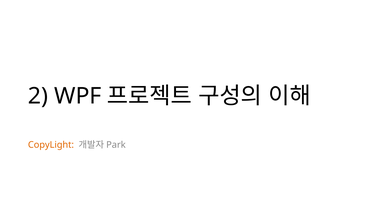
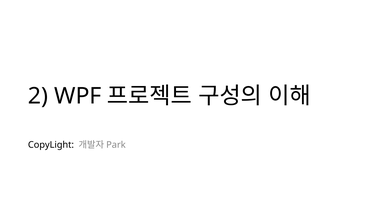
CopyLight colour: orange -> black (51, 145)
